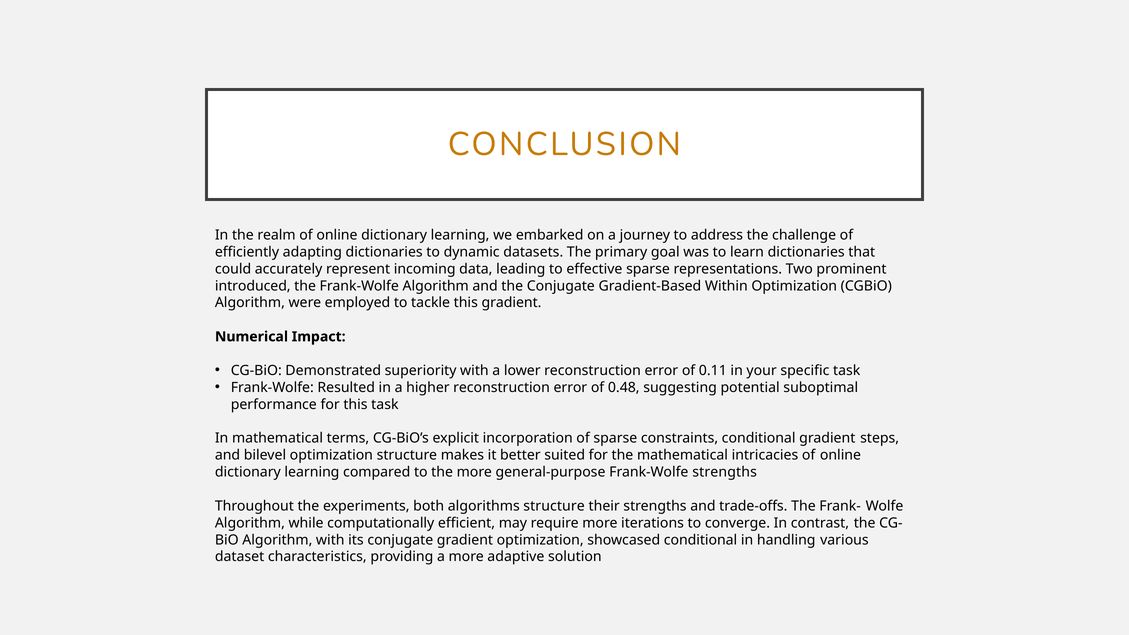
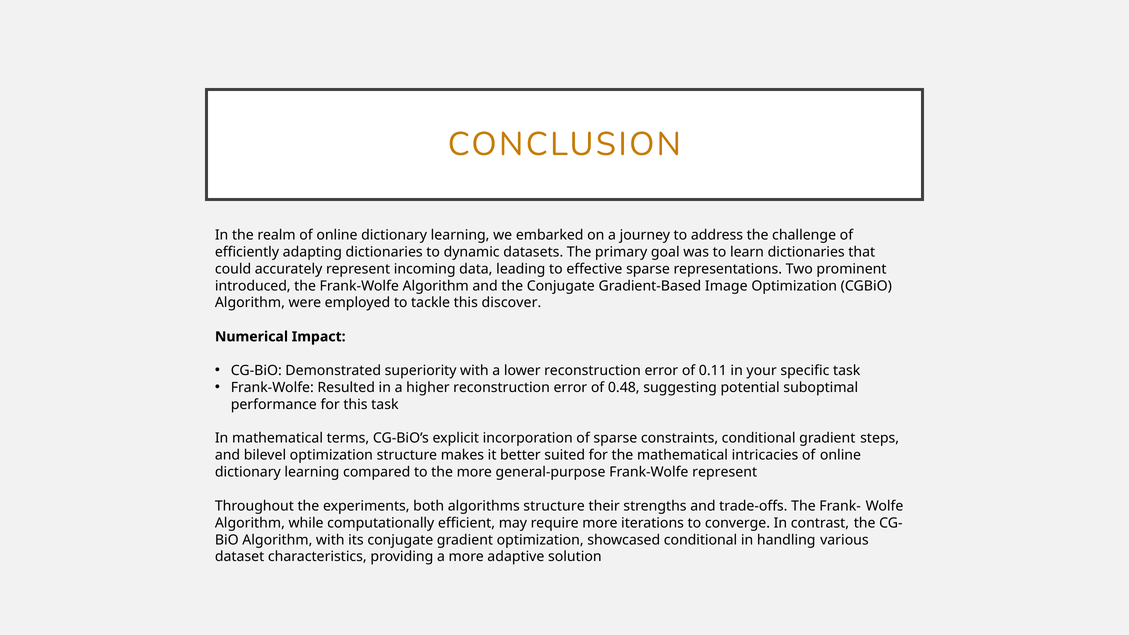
Within: Within -> Image (726, 286)
this gradient: gradient -> discover (511, 303)
Frank-Wolfe strengths: strengths -> represent (725, 472)
